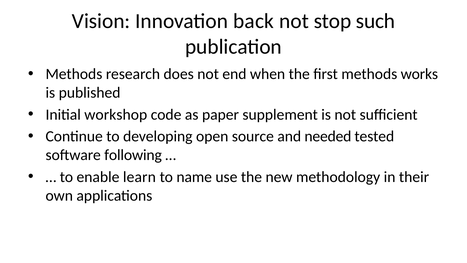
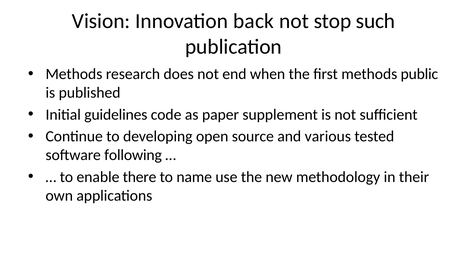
works: works -> public (419, 74)
workshop: workshop -> guidelines (116, 115)
needed: needed -> various (328, 136)
learn: learn -> there (140, 177)
